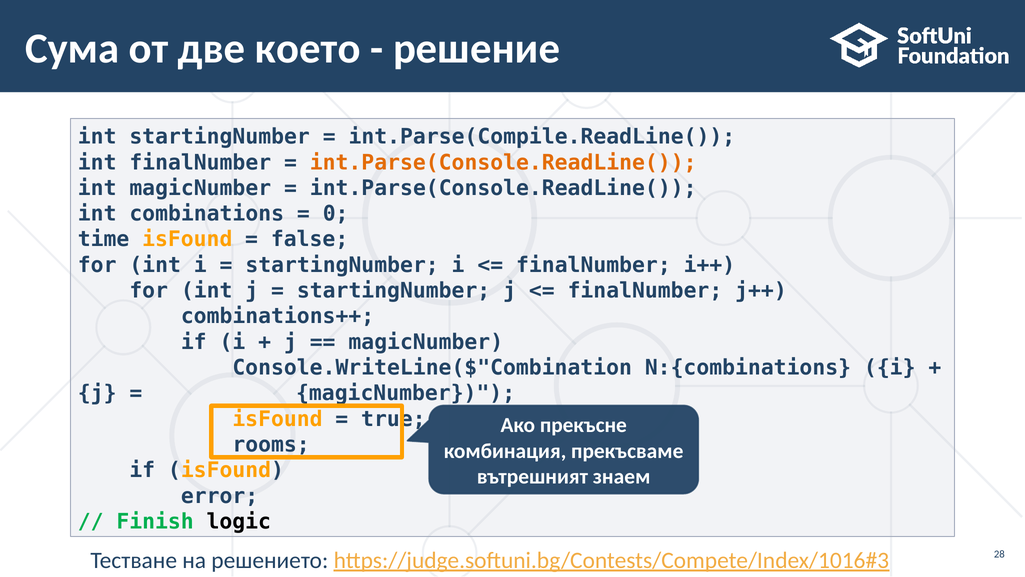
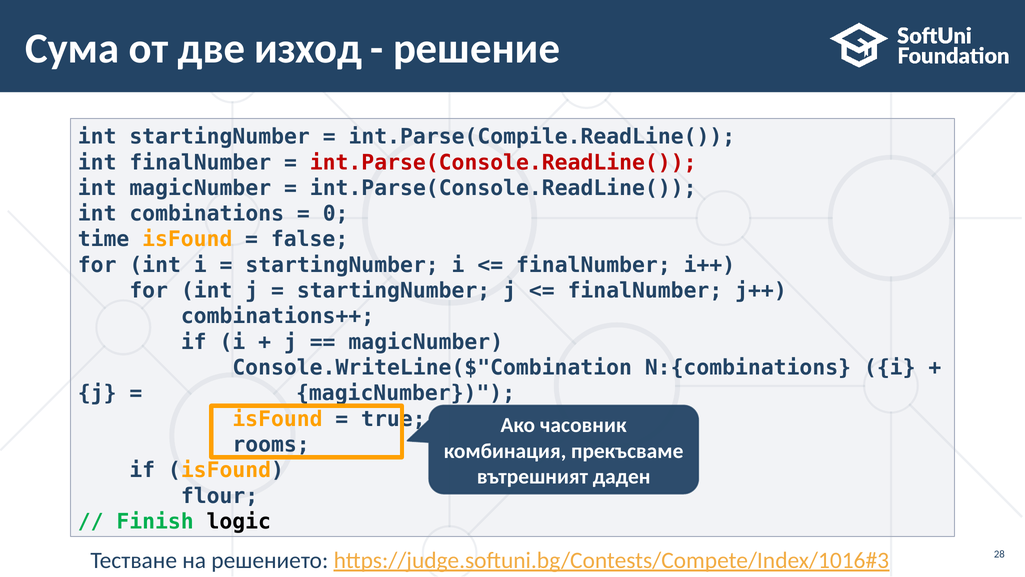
което: което -> изход (308, 49)
int.Parse(Console.ReadLine( colour: orange -> red (503, 162)
прекъсне: прекъсне -> часовник (583, 425)
знаем: знаем -> даден (622, 476)
error: error -> flour (220, 496)
